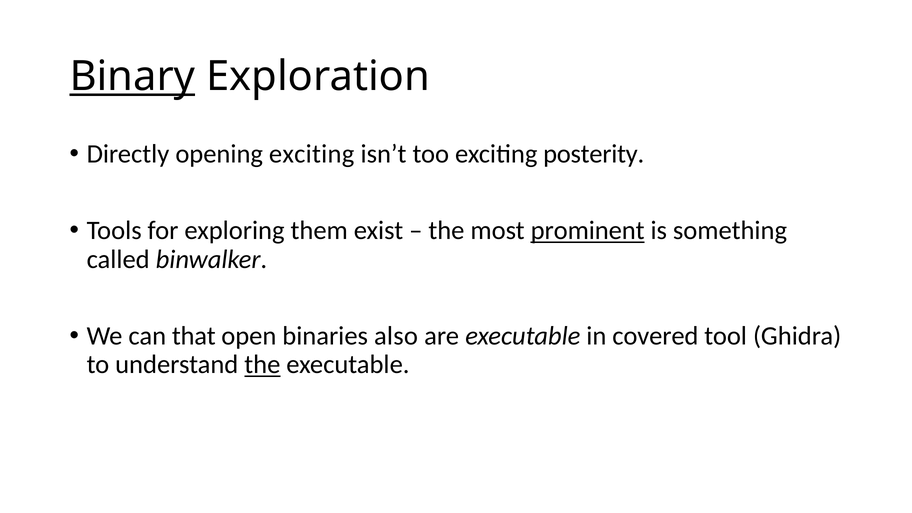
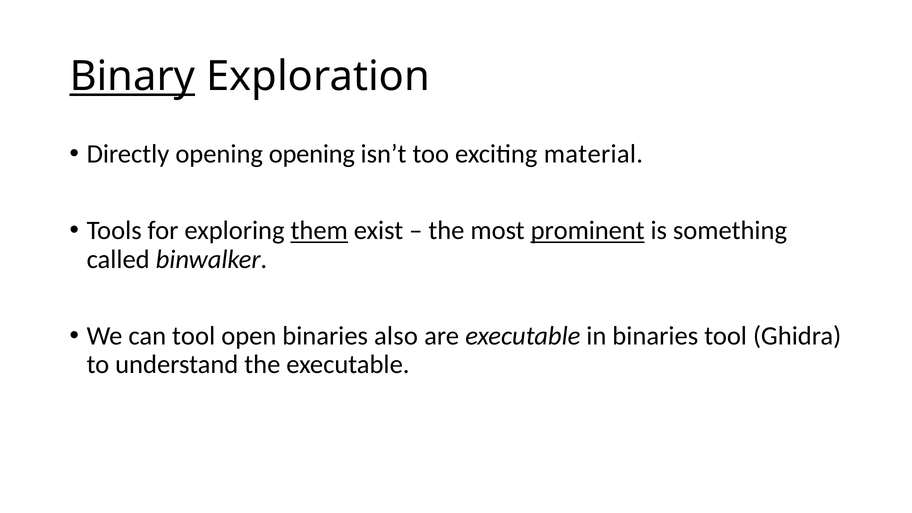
opening exciting: exciting -> opening (312, 154)
posterity: posterity -> material (593, 154)
them underline: none -> present (319, 231)
can that: that -> tool (194, 336)
in covered: covered -> binaries (655, 336)
the underline: present -> none (262, 365)
